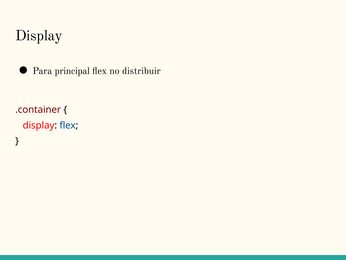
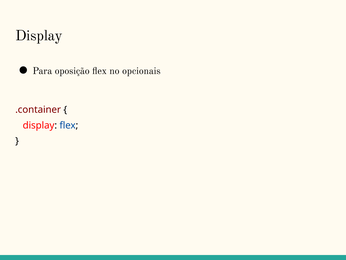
principal: principal -> oposição (72, 71)
distribuir: distribuir -> opcionais (141, 71)
